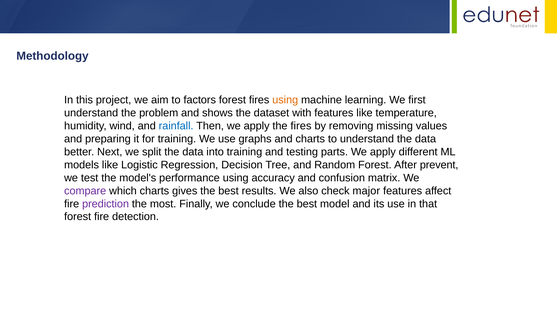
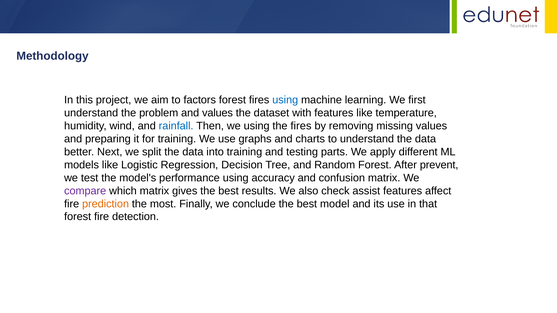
using colour: orange -> blue (285, 100)
and shows: shows -> values (218, 113)
Then we apply: apply -> using (257, 126)
which charts: charts -> matrix (154, 191)
major: major -> assist (366, 191)
prediction colour: purple -> orange (106, 204)
